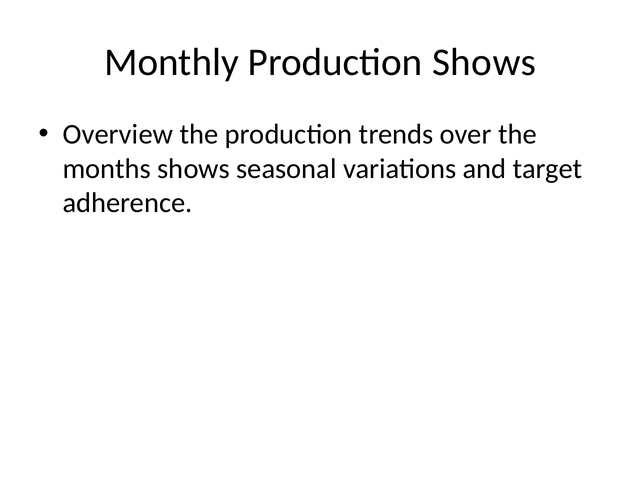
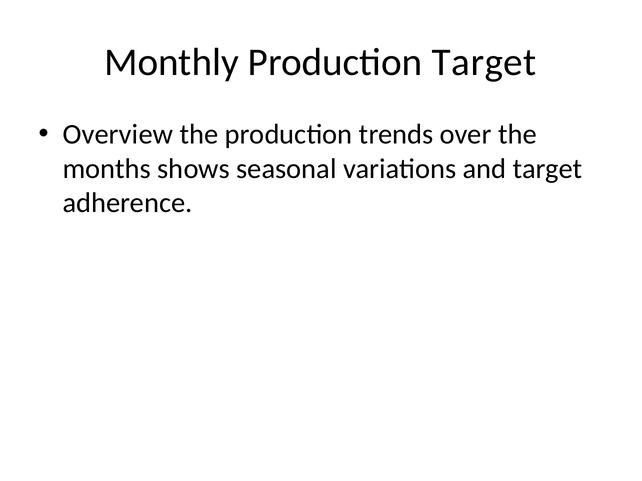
Production Shows: Shows -> Target (484, 62)
